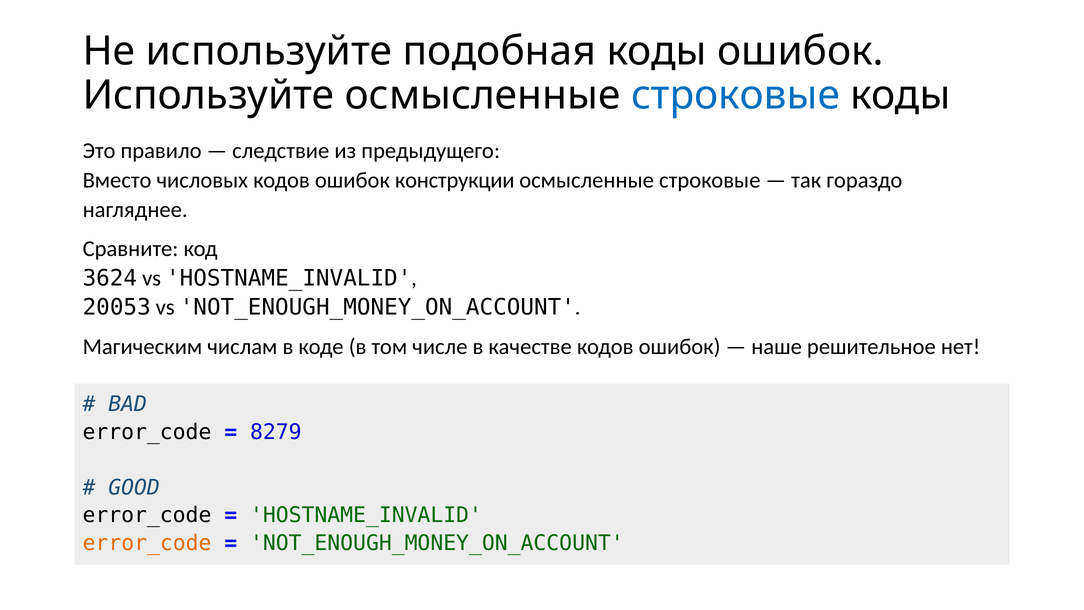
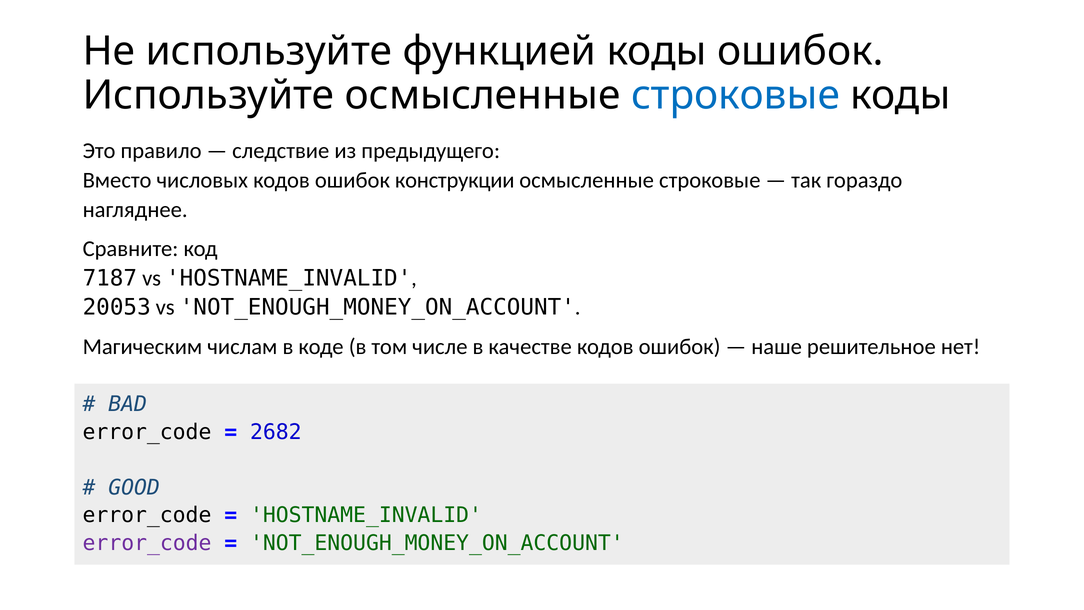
подобная: подобная -> функцией (499, 51)
3624: 3624 -> 7187 (110, 278)
8279: 8279 -> 2682 (276, 432)
error_code colour: orange -> purple (147, 543)
